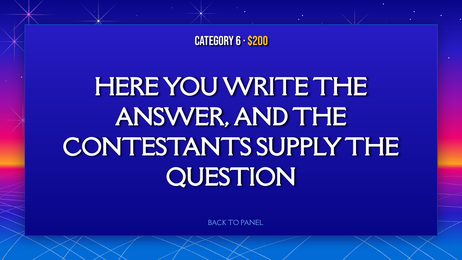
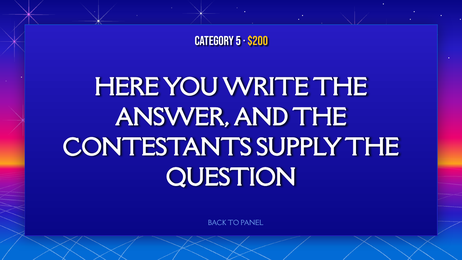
6: 6 -> 5 (238, 41)
